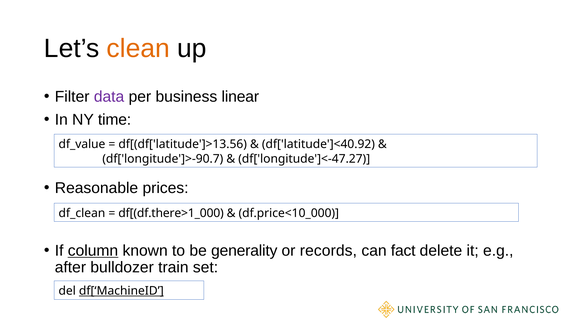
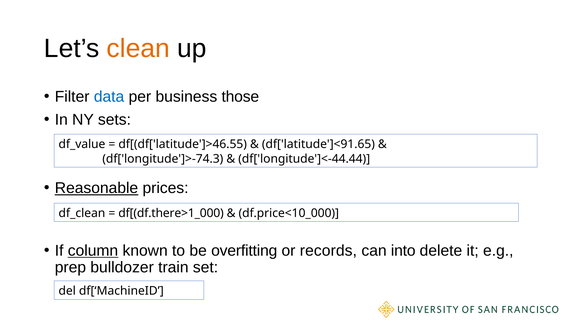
data colour: purple -> blue (109, 97)
linear: linear -> those (240, 97)
time: time -> sets (114, 120)
df[(df['latitude']>13.56: df[(df['latitude']>13.56 -> df[(df['latitude']>46.55 (183, 145)
df['latitude']<40.92: df['latitude']<40.92 -> df['latitude']<91.65 (318, 145)
df['longitude']>-90.7: df['longitude']>-90.7 -> df['longitude']>-74.3 (163, 159)
df['longitude']<-47.27: df['longitude']<-47.27 -> df['longitude']<-44.44 (304, 159)
Reasonable underline: none -> present (96, 188)
generality: generality -> overfitting (244, 251)
fact: fact -> into (403, 251)
after: after -> prep (70, 268)
df[‘MachineID underline: present -> none (121, 291)
